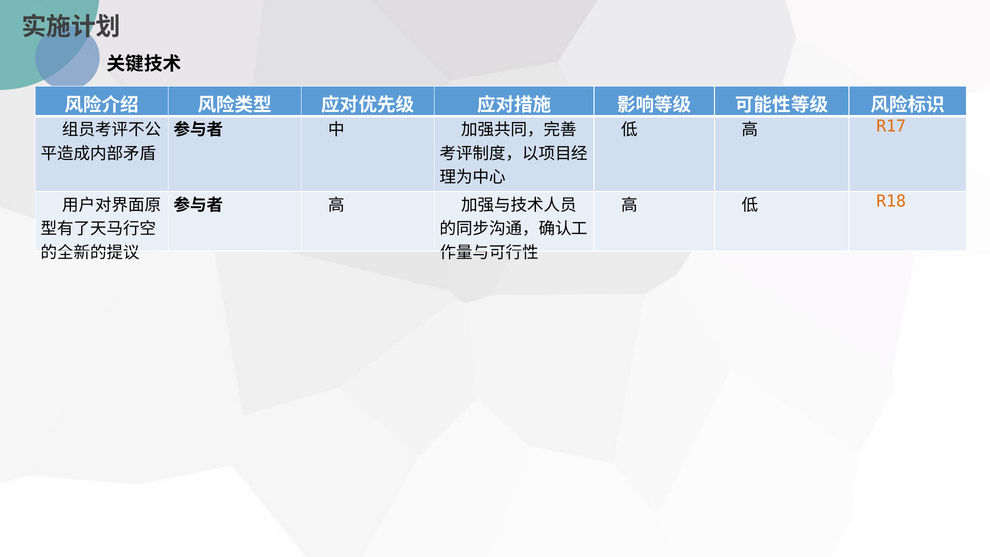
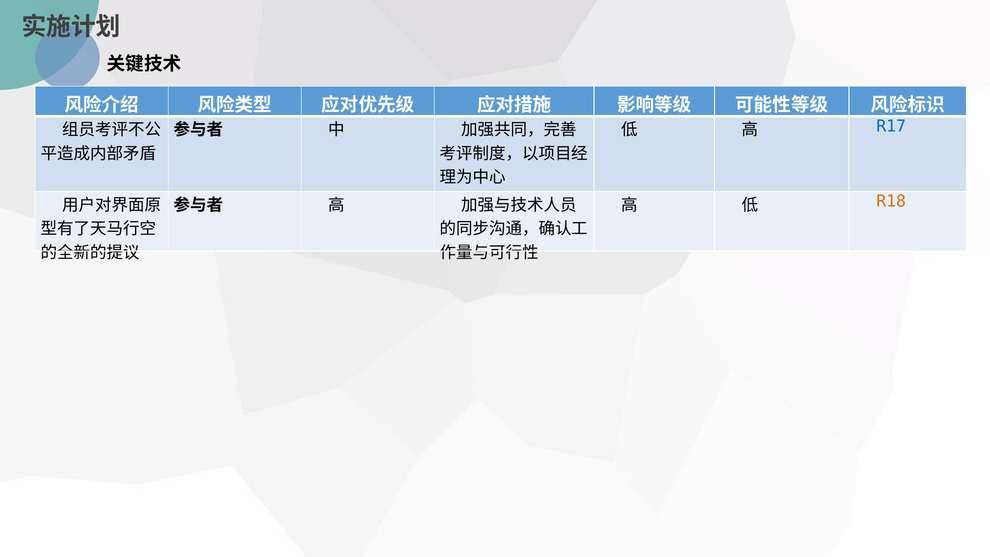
R17 colour: orange -> blue (891, 126)
